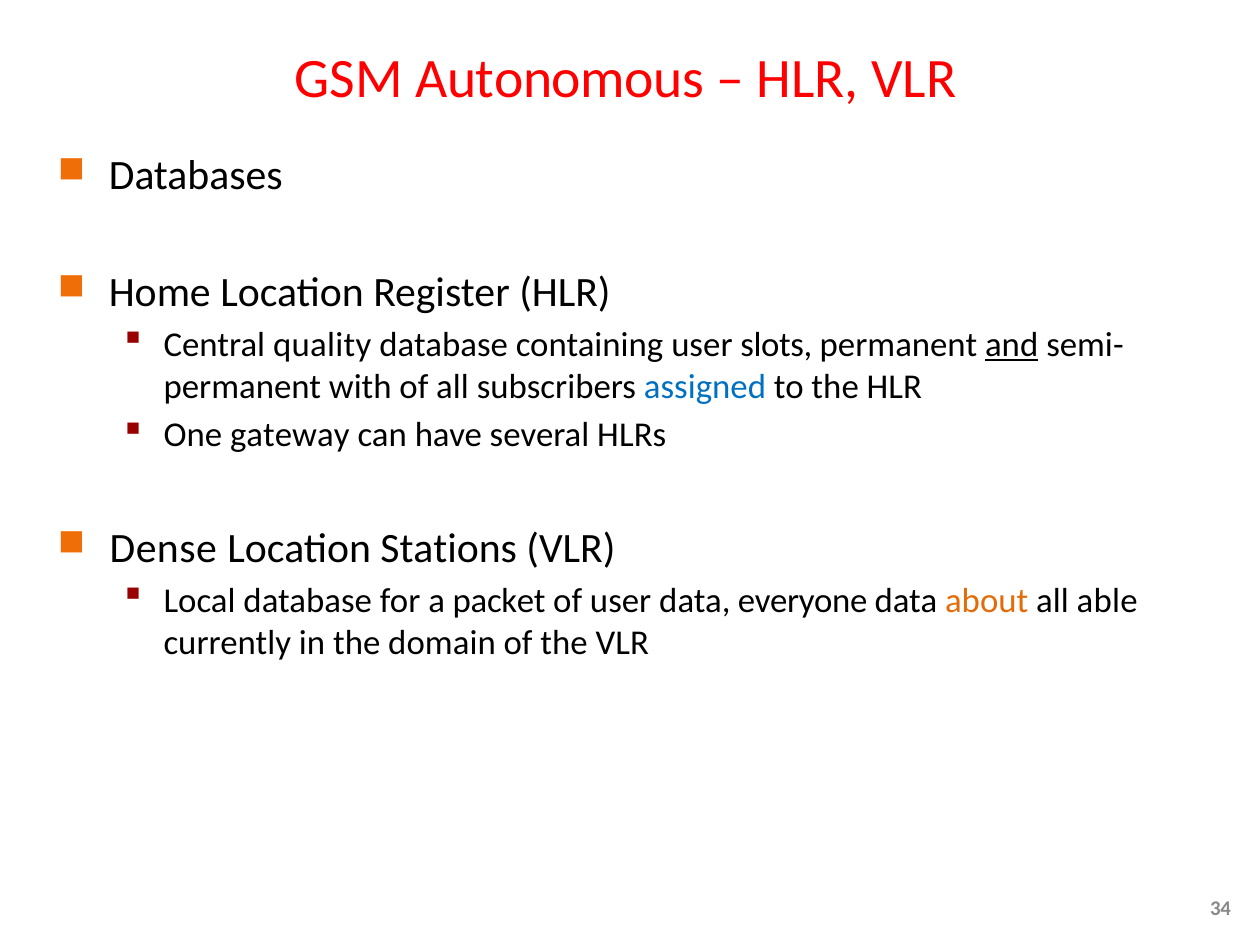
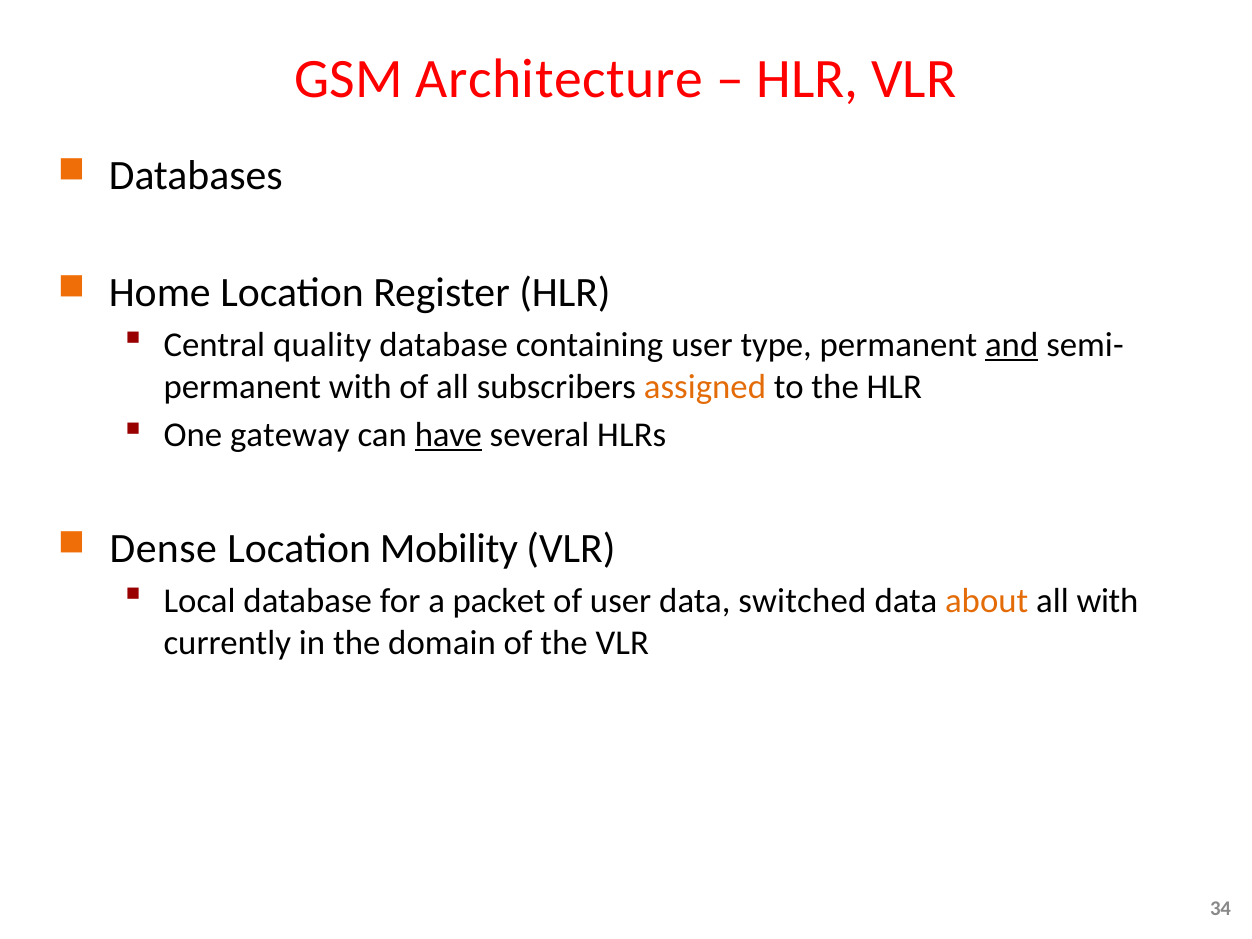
Autonomous: Autonomous -> Architecture (559, 79)
slots: slots -> type (776, 345)
assigned colour: blue -> orange (705, 387)
have underline: none -> present (448, 435)
Stations: Stations -> Mobility (449, 549)
everyone: everyone -> switched (802, 601)
all able: able -> with (1107, 601)
